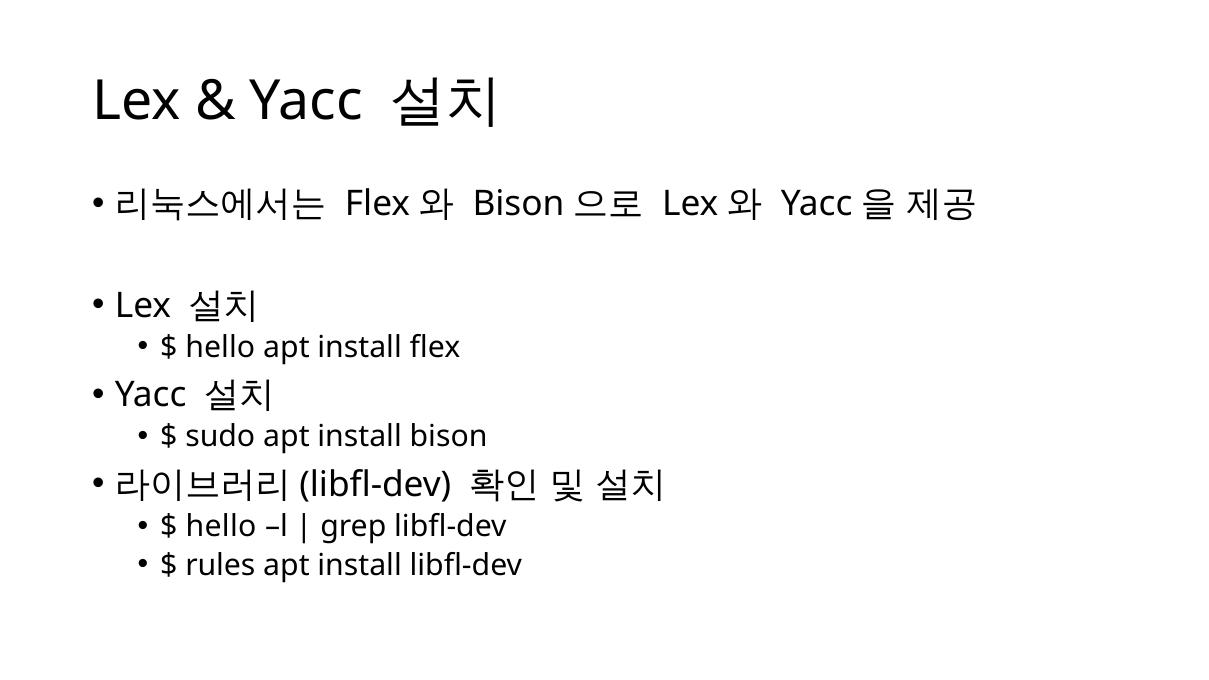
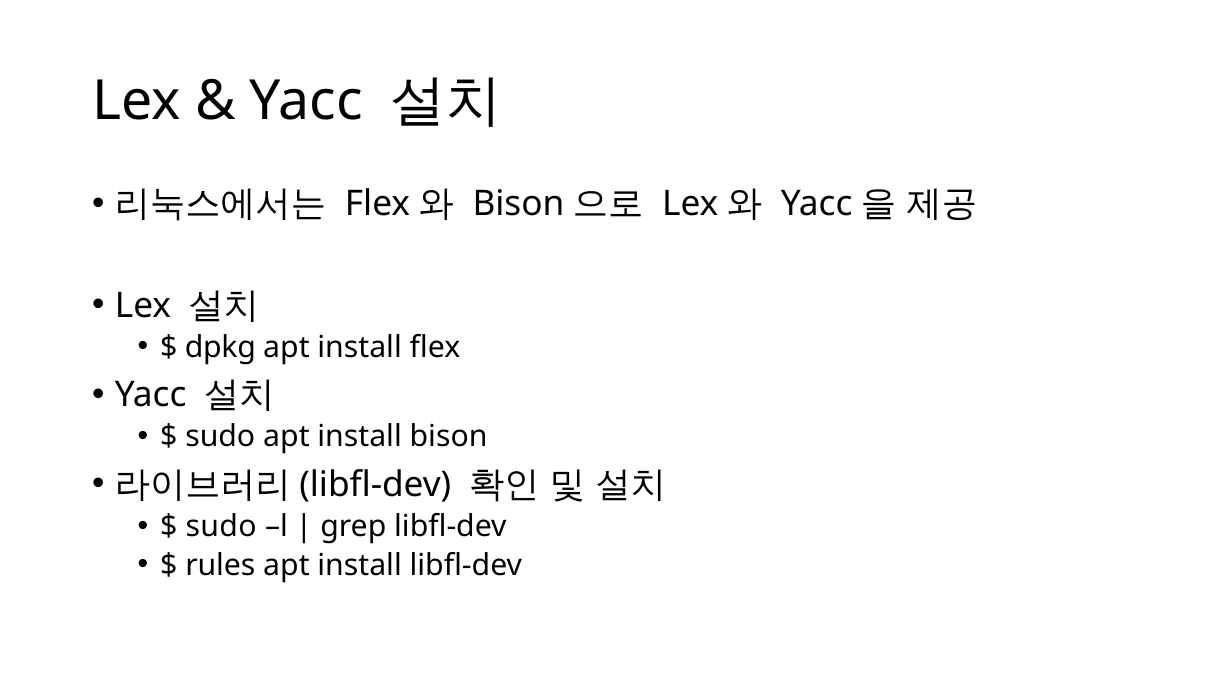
hello: hello -> dpkg (220, 347)
hello: hello -> sudo (221, 526)
